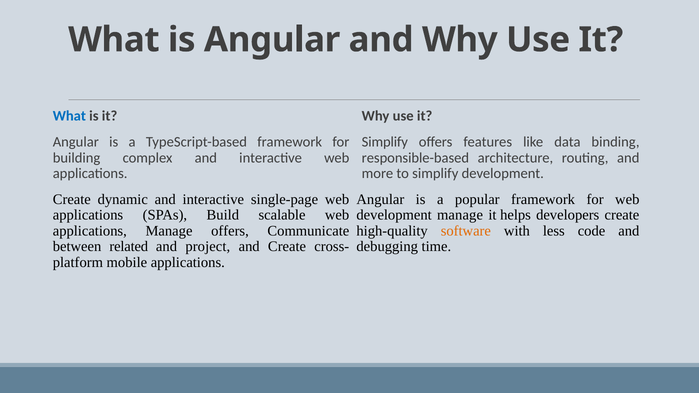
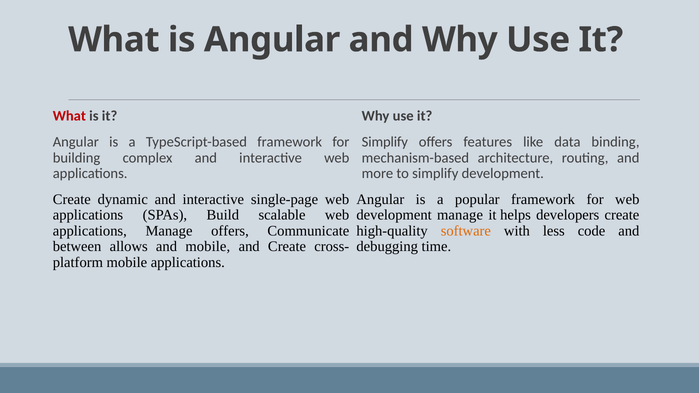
What colour: blue -> red (69, 116)
responsible-based: responsible-based -> mechanism-based (415, 158)
related: related -> allows (129, 247)
and project: project -> mobile (208, 247)
